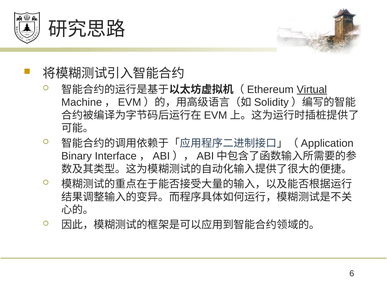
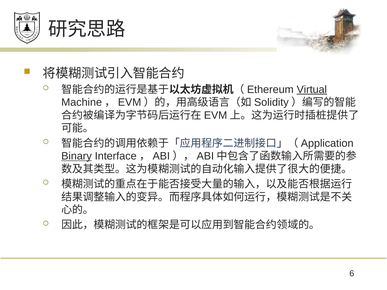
Binary underline: none -> present (77, 156)
